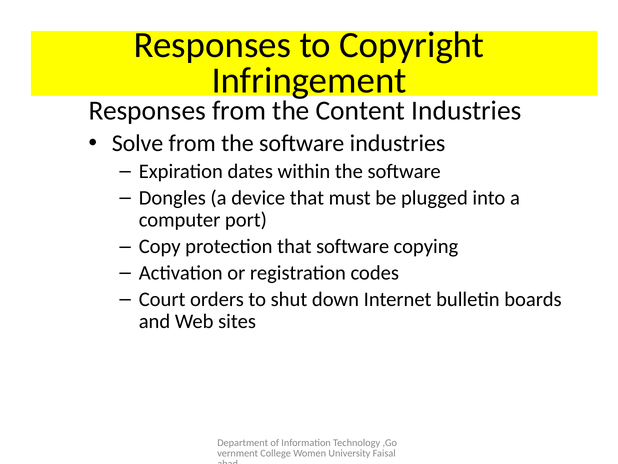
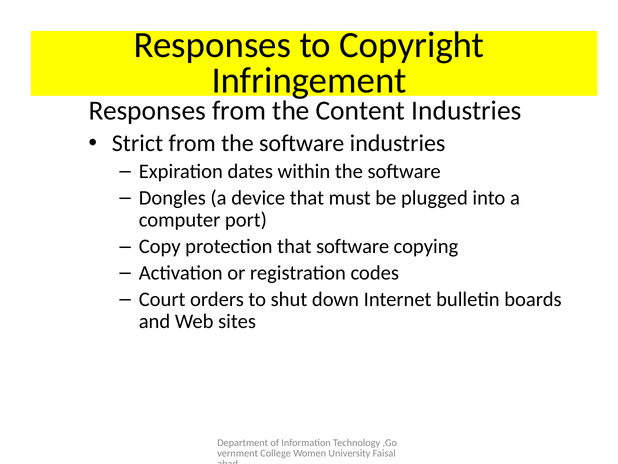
Solve: Solve -> Strict (137, 143)
